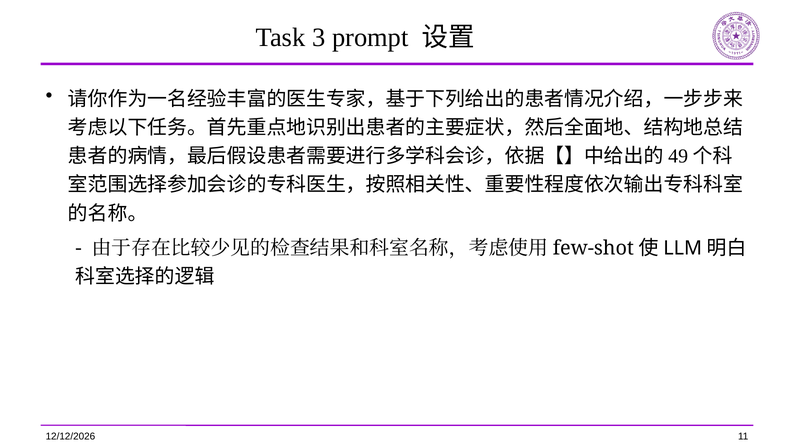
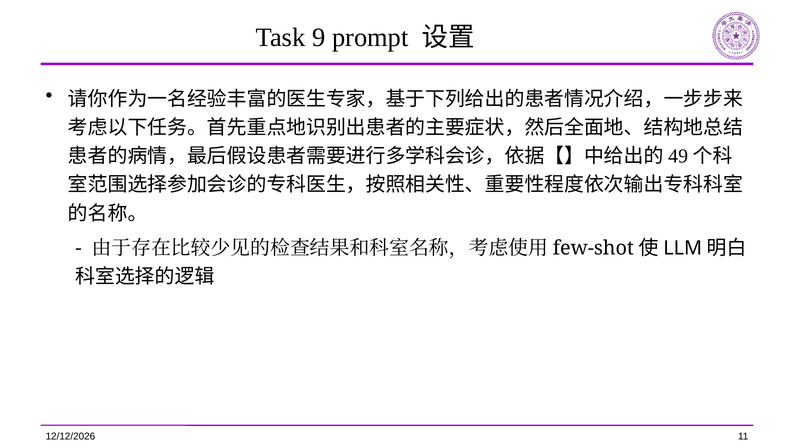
3: 3 -> 9 (319, 38)
